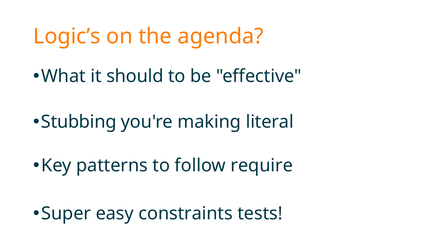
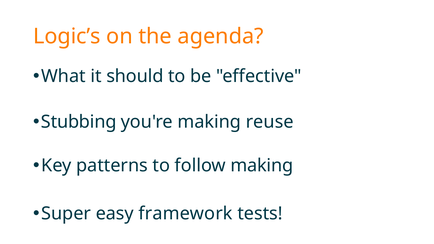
literal: literal -> reuse (270, 122)
follow require: require -> making (262, 166)
constraints: constraints -> framework (186, 214)
